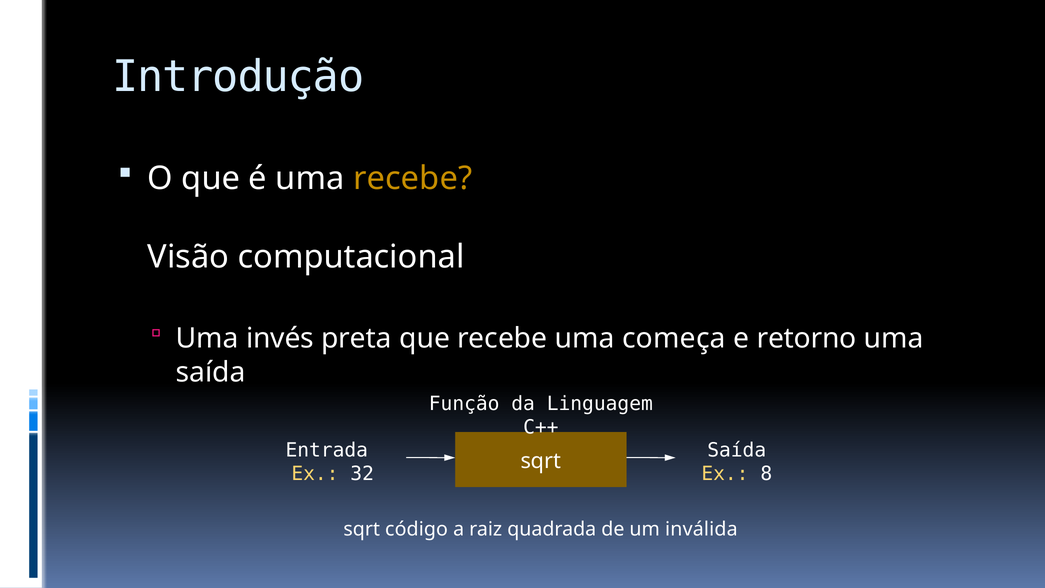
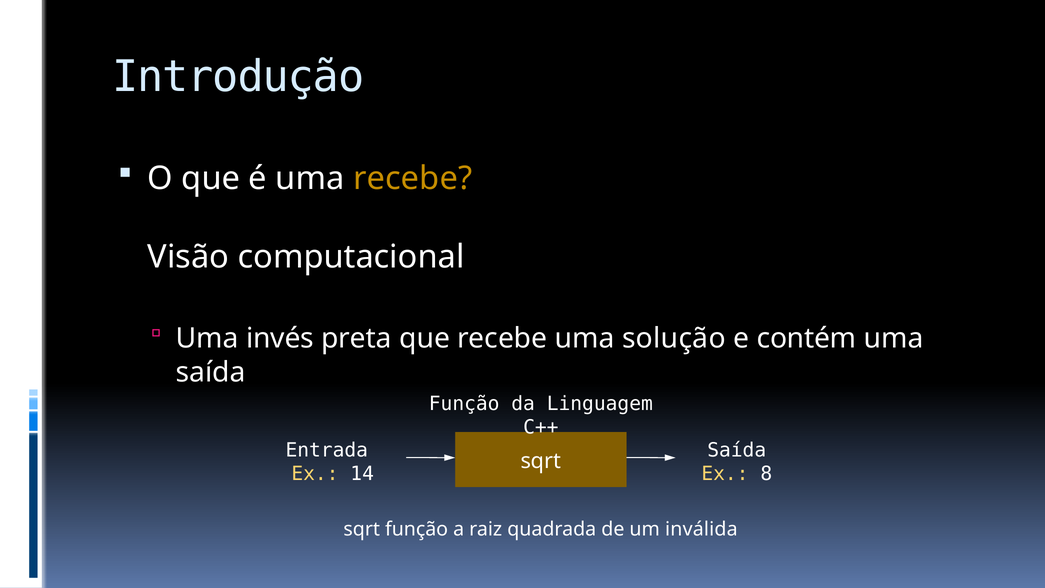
começa: começa -> solução (674, 338)
retorno: retorno -> contém (807, 338)
32: 32 -> 14 (362, 473)
sqrt código: código -> função (417, 529)
